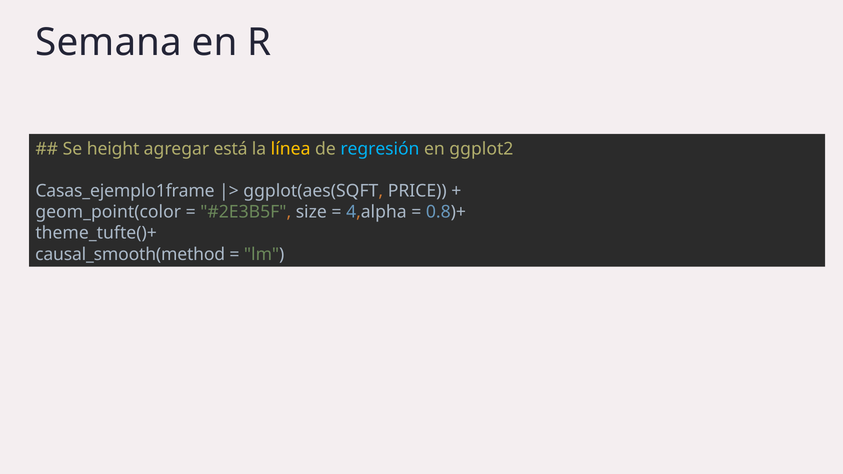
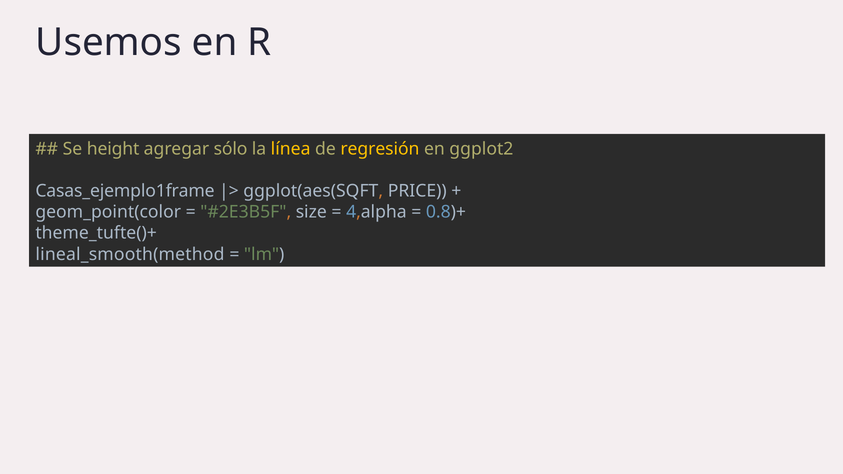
Semana: Semana -> Usemos (109, 43)
está: está -> sólo (231, 149)
regresión colour: light blue -> yellow (380, 149)
causal_smooth(method: causal_smooth(method -> lineal_smooth(method (130, 254)
